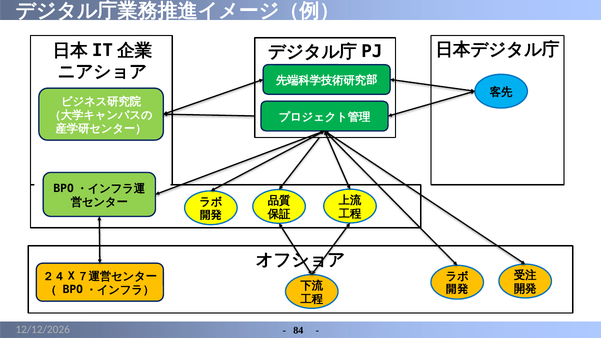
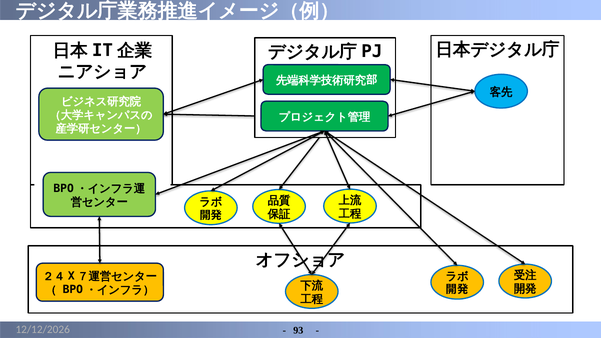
84: 84 -> 93 (298, 330)
